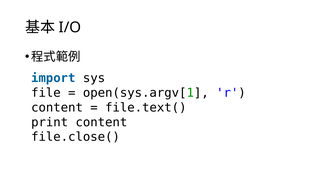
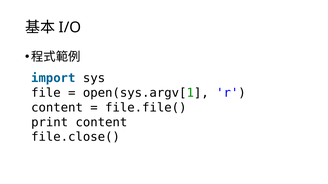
file.text(: file.text( -> file.file( (146, 108)
